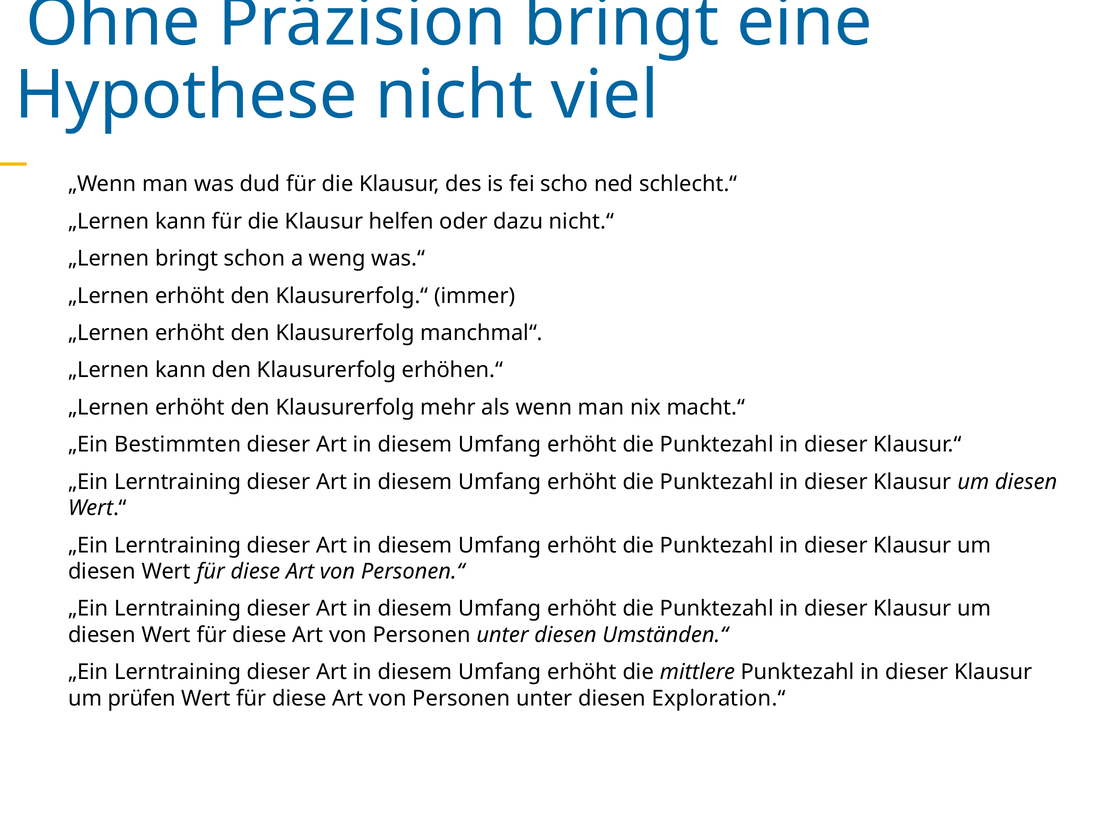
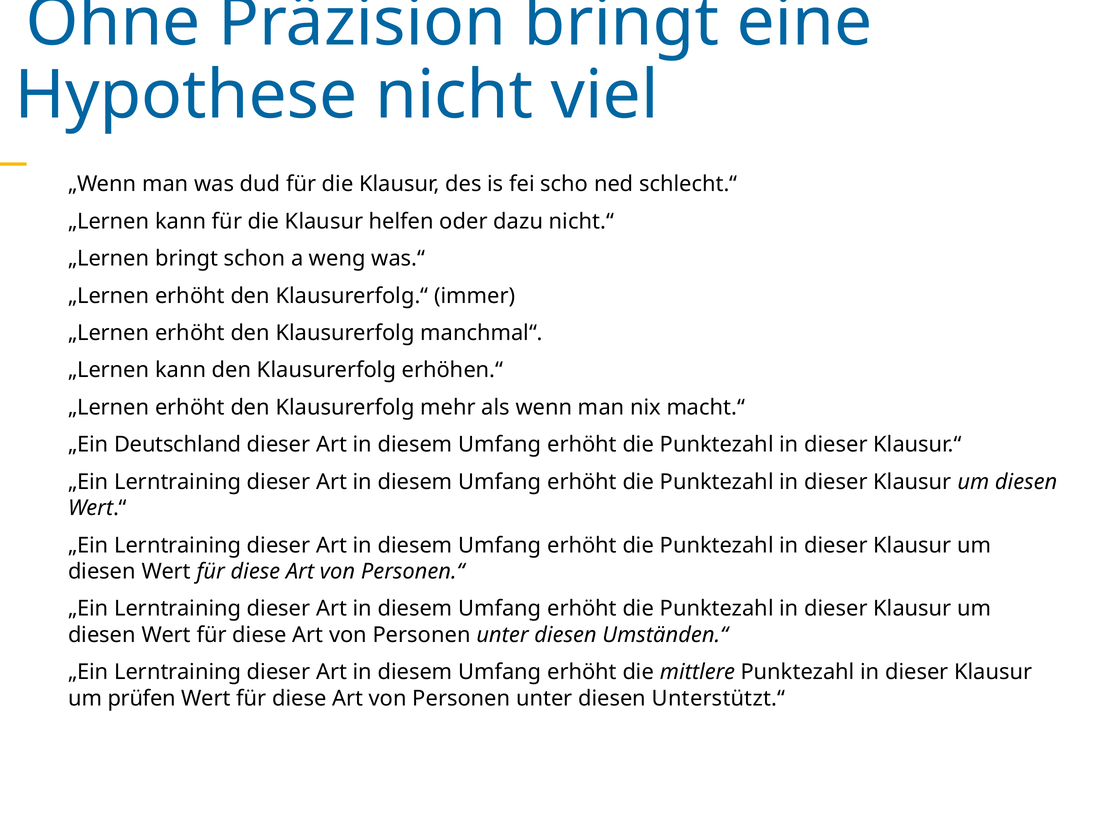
Bestimmten: Bestimmten -> Deutschland (178, 445)
Exploration.“: Exploration.“ -> Unterstützt.“ (719, 698)
